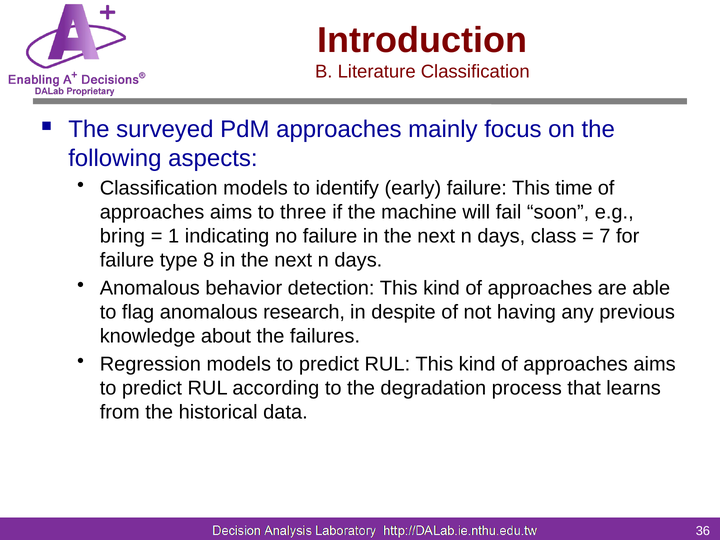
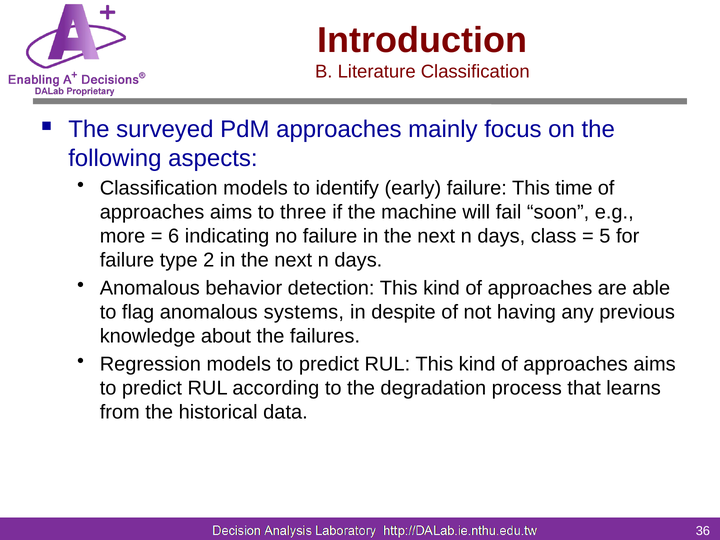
bring: bring -> more (123, 236)
1: 1 -> 6 (174, 236)
7: 7 -> 5 (605, 236)
8: 8 -> 2 (209, 260)
research: research -> systems (304, 312)
